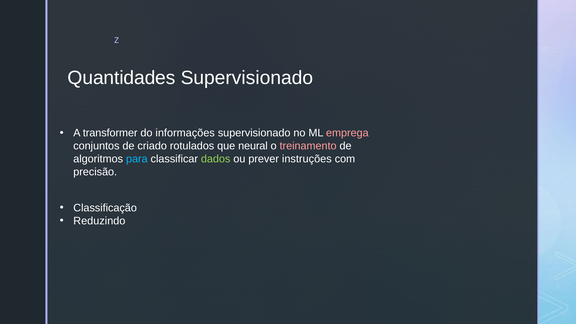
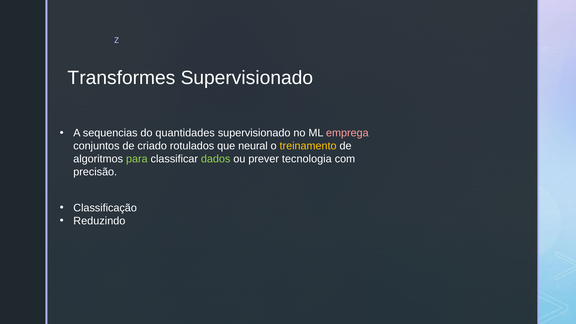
Quantidades: Quantidades -> Transformes (122, 78)
transformer: transformer -> sequencias (110, 133)
informações: informações -> quantidades (185, 133)
treinamento colour: pink -> yellow (308, 146)
para colour: light blue -> light green (137, 159)
instruções: instruções -> tecnologia (307, 159)
